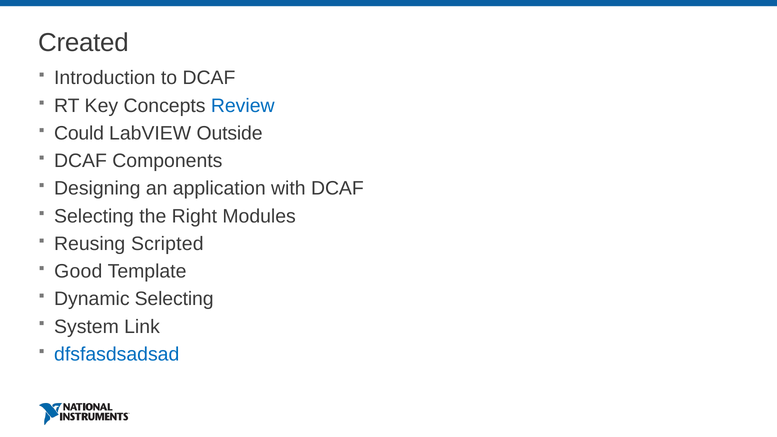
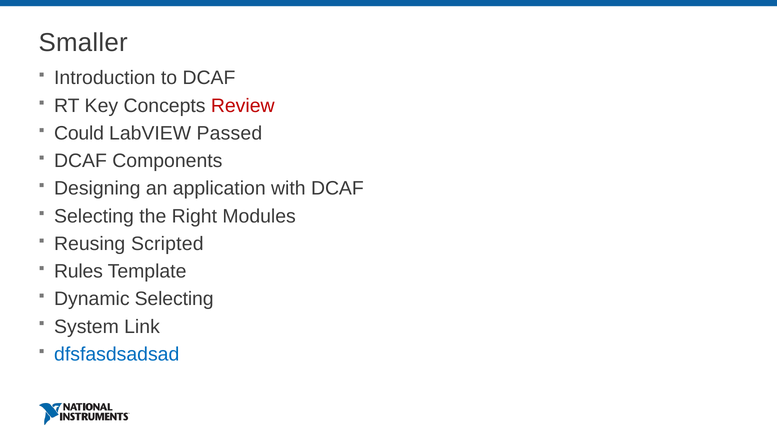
Created: Created -> Smaller (83, 43)
Review colour: blue -> red (243, 106)
Outside: Outside -> Passed (229, 133)
Good: Good -> Rules (78, 271)
